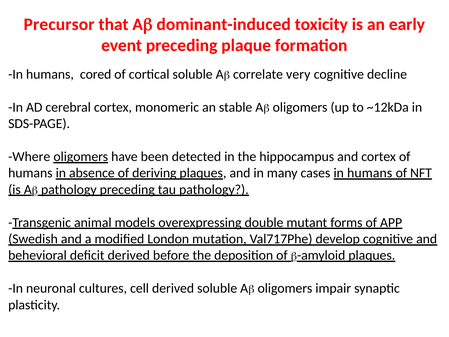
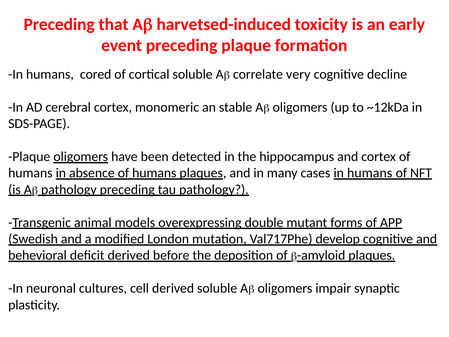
Precursor: Precursor -> Preceding (59, 24)
dominant-induced: dominant-induced -> harvetsed-induced (224, 24)
Where: Where -> Plaque (29, 157)
absence of deriving: deriving -> humans (154, 173)
